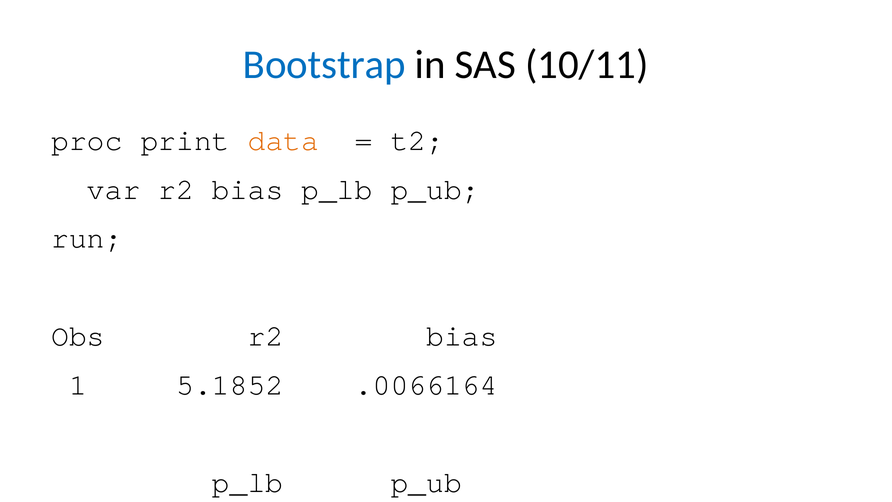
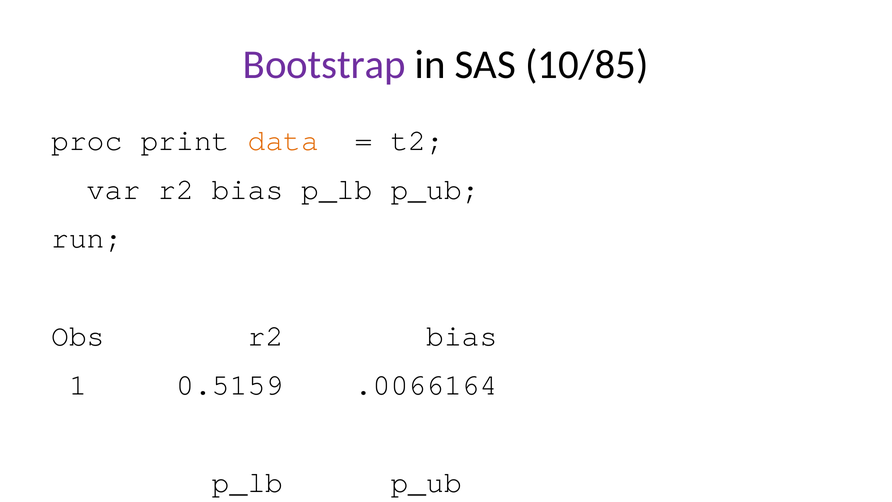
Bootstrap colour: blue -> purple (324, 65)
10/11: 10/11 -> 10/85 (587, 65)
5.1852: 5.1852 -> 0.5159 (230, 385)
